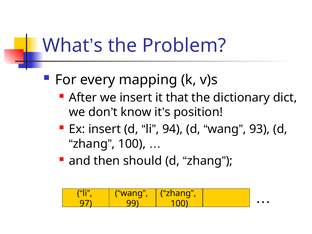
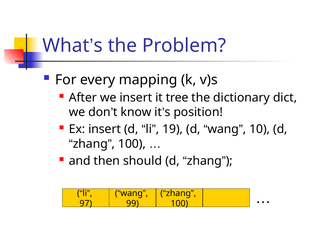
that: that -> tree (177, 98)
94: 94 -> 19 (173, 129)
93: 93 -> 10 (260, 129)
